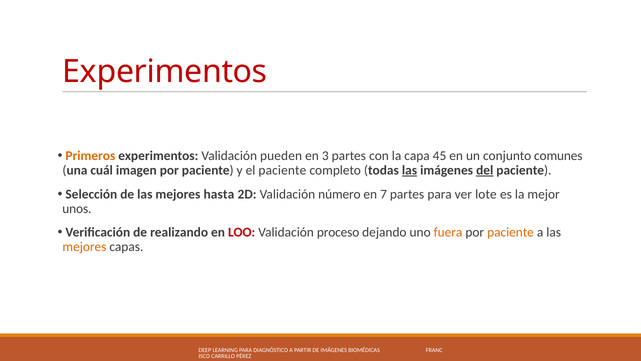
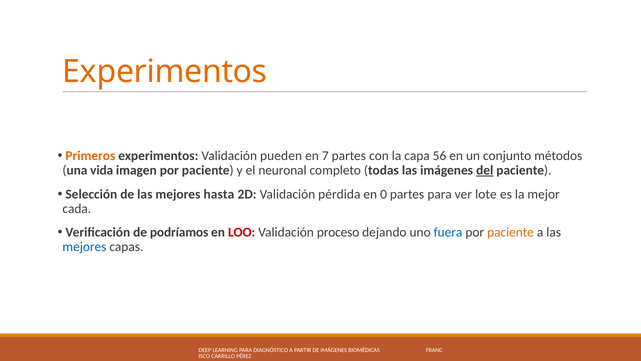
Experimentos colour: red -> orange (165, 72)
3: 3 -> 7 (325, 156)
45: 45 -> 56 (440, 156)
comunes: comunes -> métodos (558, 156)
cuál: cuál -> vida (102, 170)
el paciente: paciente -> neuronal (282, 170)
las underline: present -> none (409, 170)
número: número -> pérdida (339, 194)
7: 7 -> 0 (384, 194)
unos: unos -> cada (77, 208)
realizando: realizando -> podríamos (179, 232)
fuera colour: orange -> blue (448, 232)
mejores colour: orange -> blue (84, 247)
